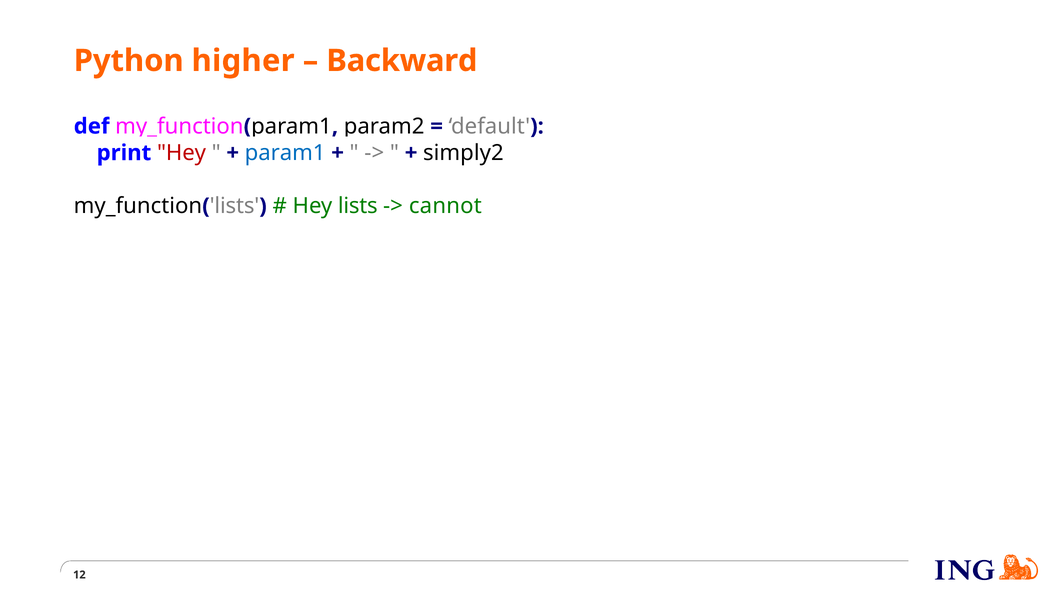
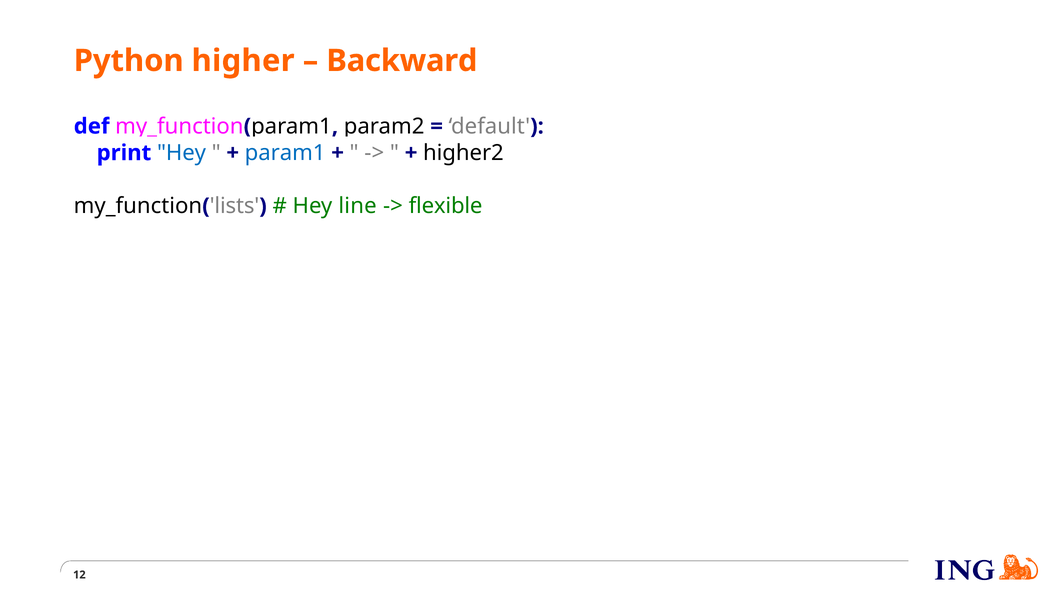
Hey colour: red -> blue (181, 153)
simply2: simply2 -> higher2 (463, 153)
Hey lists: lists -> line (358, 206)
cannot: cannot -> flexible (446, 206)
